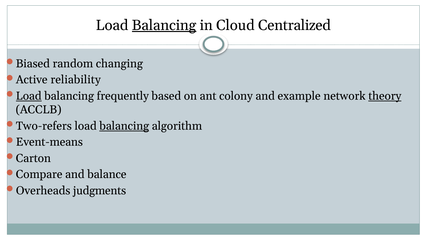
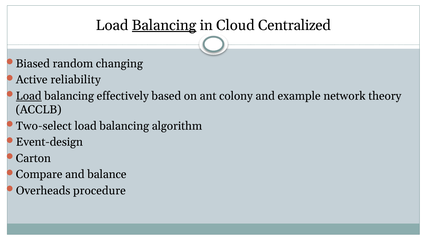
frequently: frequently -> effectively (123, 96)
theory underline: present -> none (385, 96)
Two-refers: Two-refers -> Two-select (44, 126)
balancing underline: present -> none (124, 126)
Event-means: Event-means -> Event-design (49, 142)
judgments: judgments -> procedure (99, 191)
